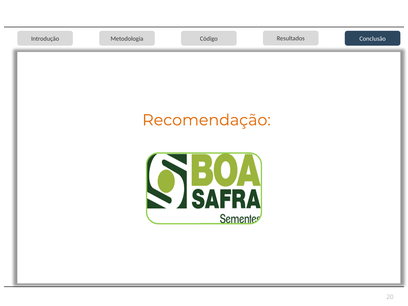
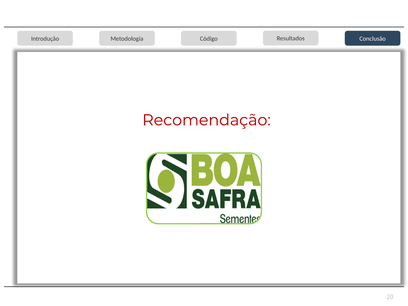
Recomendação colour: orange -> red (206, 120)
